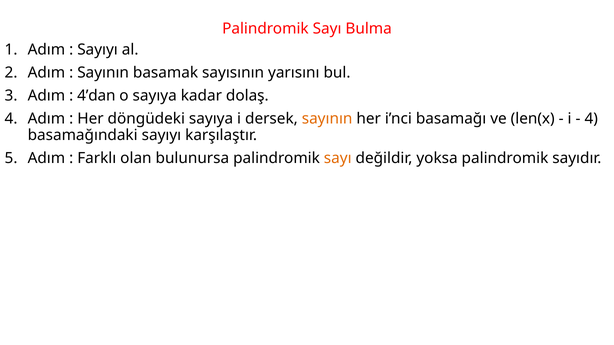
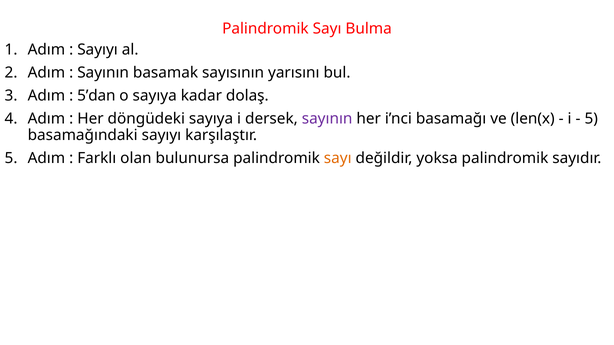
4’dan: 4’dan -> 5’dan (96, 96)
sayının colour: orange -> purple (327, 119)
4: 4 -> 5 (591, 119)
